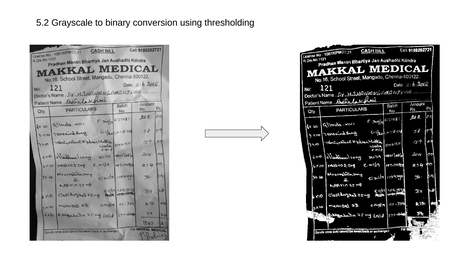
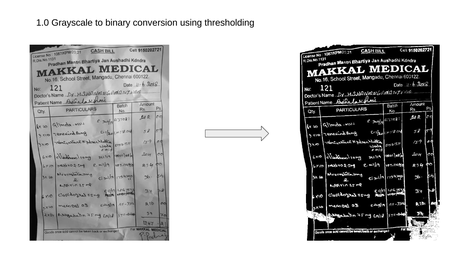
5.2: 5.2 -> 1.0 (43, 23)
